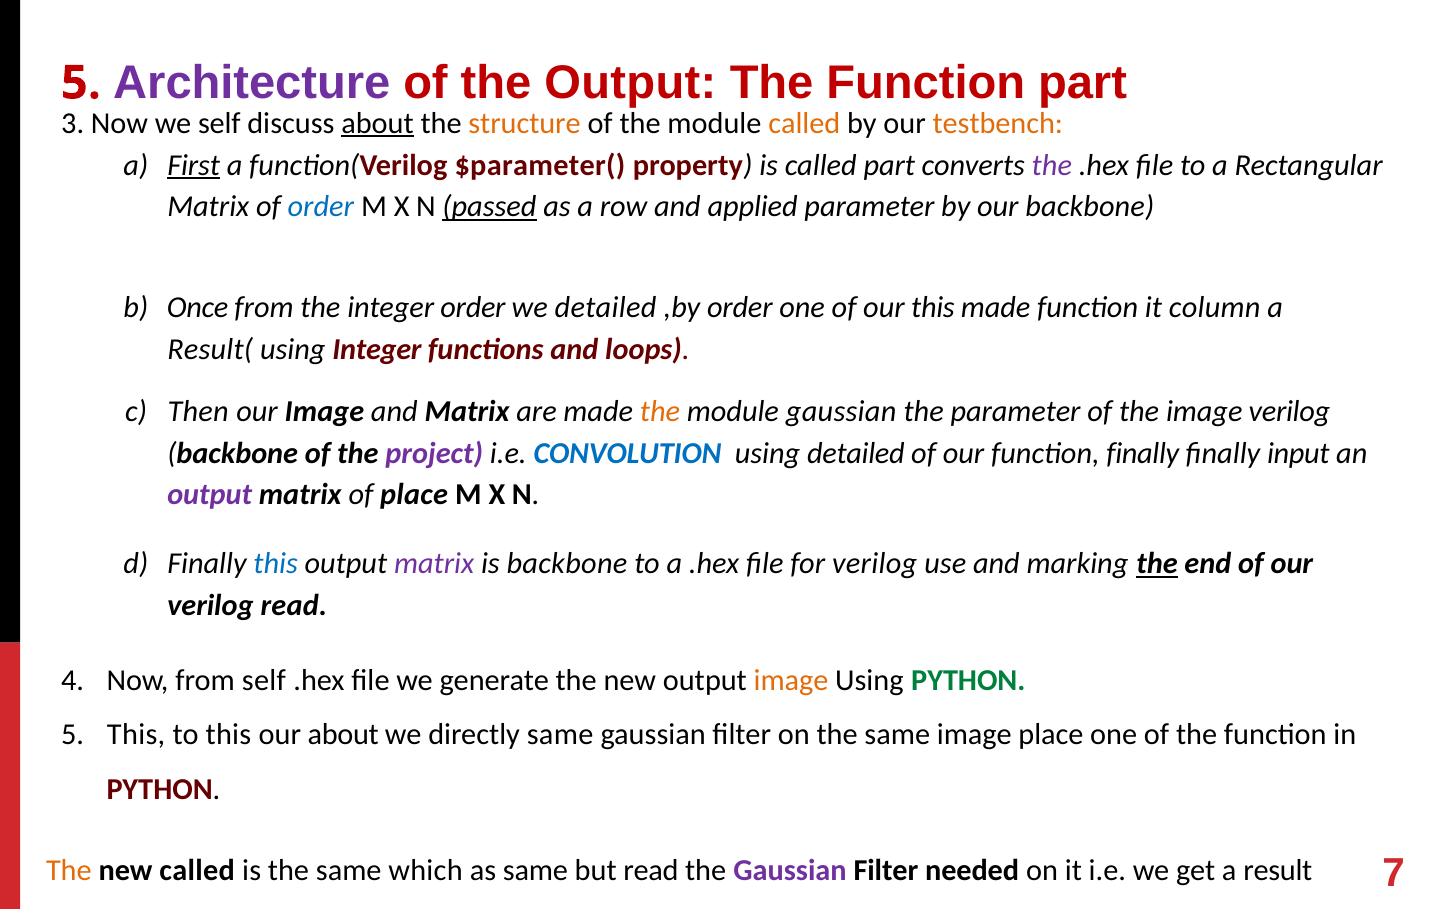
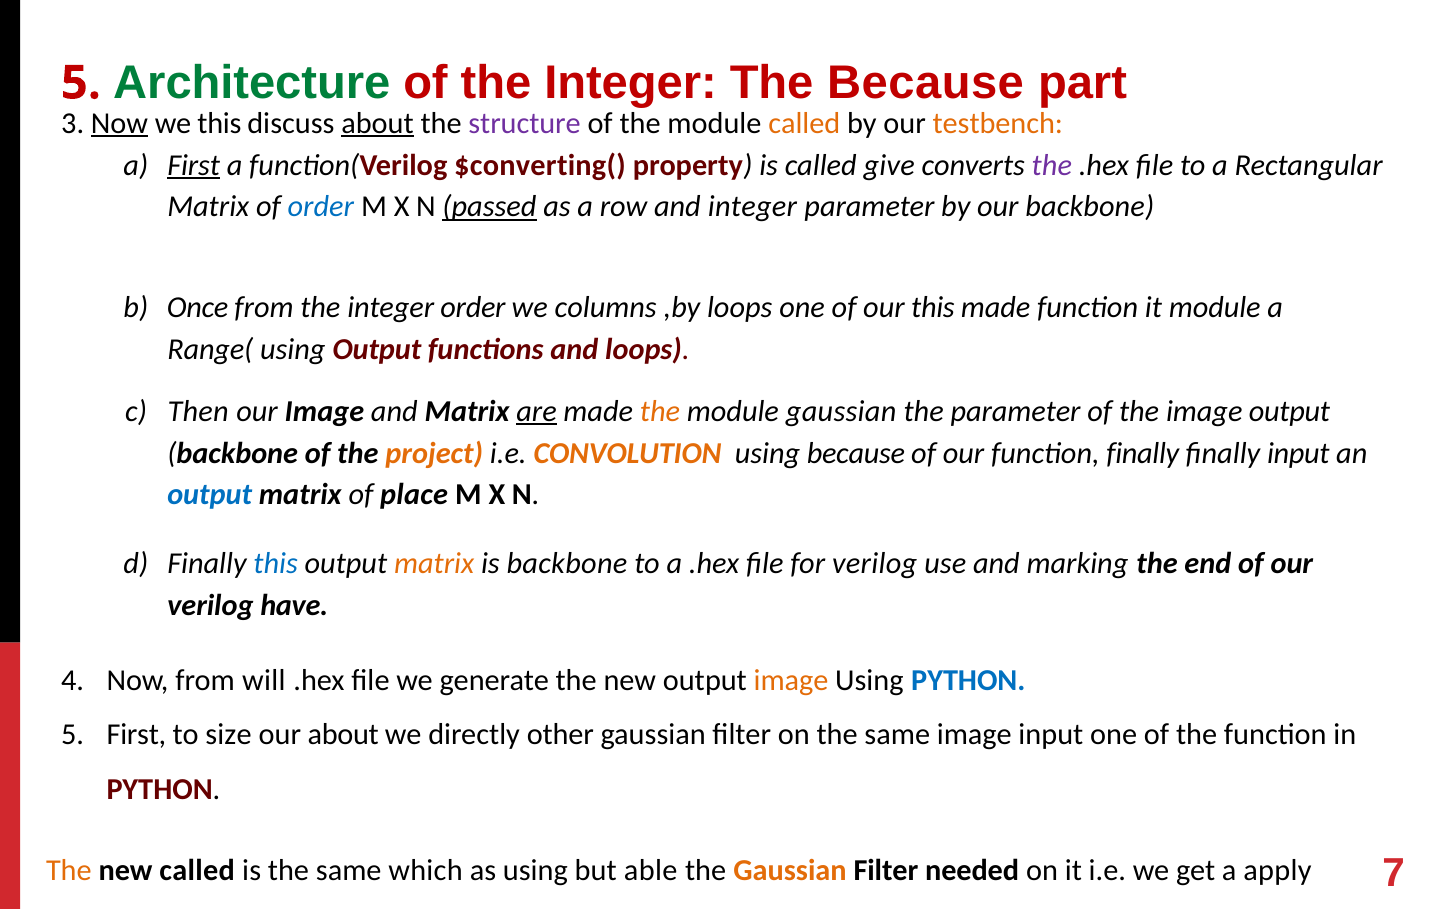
Architecture colour: purple -> green (252, 83)
of the Output: Output -> Integer (631, 83)
Function: Function -> Because (926, 83)
Now underline: none -> present (119, 123)
we self: self -> this (219, 123)
structure colour: orange -> purple (525, 123)
$parameter(: $parameter( -> $converting( (540, 165)
called part: part -> give (889, 165)
and applied: applied -> integer (752, 207)
we detailed: detailed -> columns (606, 307)
,by order: order -> loops (740, 307)
it column: column -> module (1215, 307)
Result(: Result( -> Range( (210, 349)
using Integer: Integer -> Output (377, 349)
are underline: none -> present (536, 411)
image verilog: verilog -> output (1289, 411)
project colour: purple -> orange (434, 453)
CONVOLUTION colour: blue -> orange (628, 453)
using detailed: detailed -> because (856, 453)
output colour: purple -> blue (210, 495)
matrix colour: purple -> orange (434, 563)
the underline: present -> none (1157, 563)
verilog read: read -> have (294, 605)
from self: self -> will (264, 680)
PYTHON colour: green -> blue (968, 680)
5 This: This -> First (136, 735)
to this: this -> size (229, 735)
directly same: same -> other (560, 735)
image place: place -> input (1051, 735)
as same: same -> using (535, 871)
but read: read -> able (651, 871)
Gaussian colour: purple -> orange (790, 871)
result: result -> apply (1278, 871)
